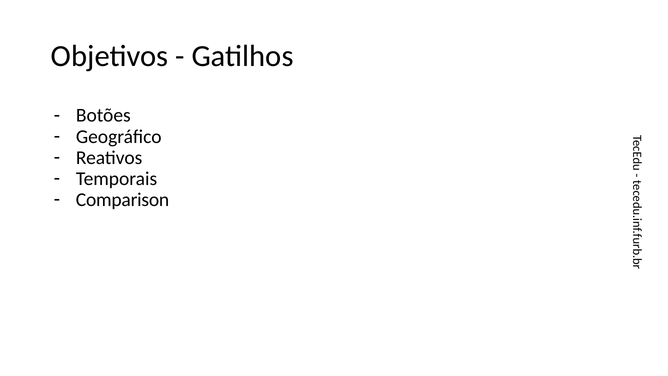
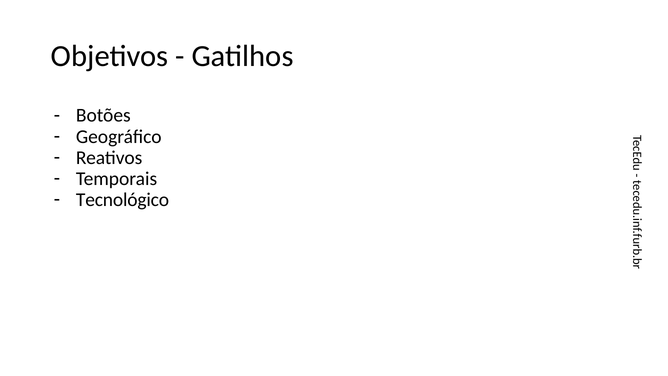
Comparison: Comparison -> Tecnológico (123, 200)
